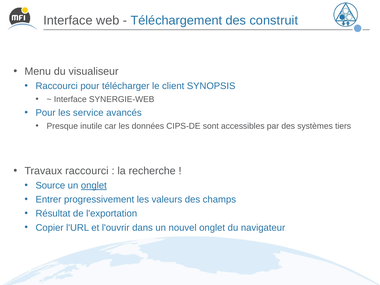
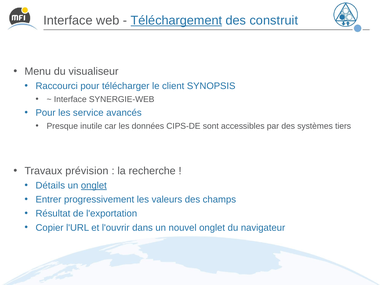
Téléchargement underline: none -> present (176, 20)
Travaux raccourci: raccourci -> prévision (87, 171)
Source: Source -> Détails (50, 186)
